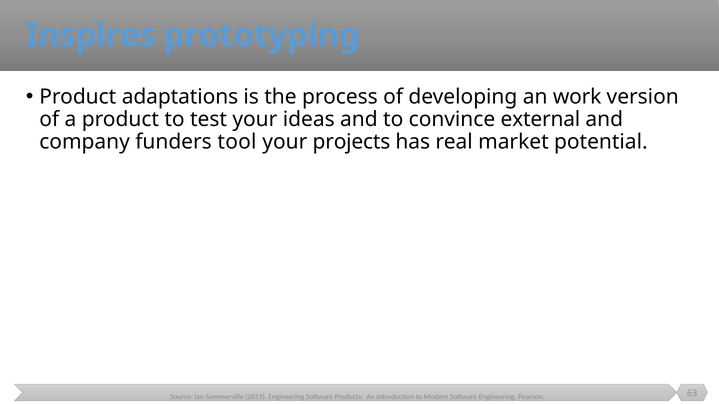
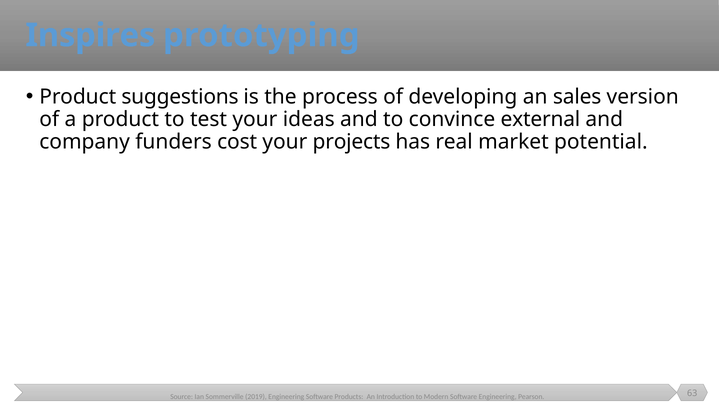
adaptations: adaptations -> suggestions (180, 97)
work: work -> sales (577, 97)
tool: tool -> cost (237, 142)
